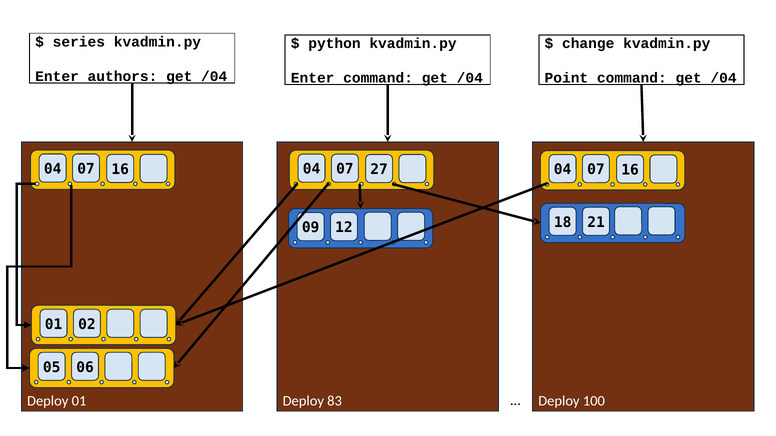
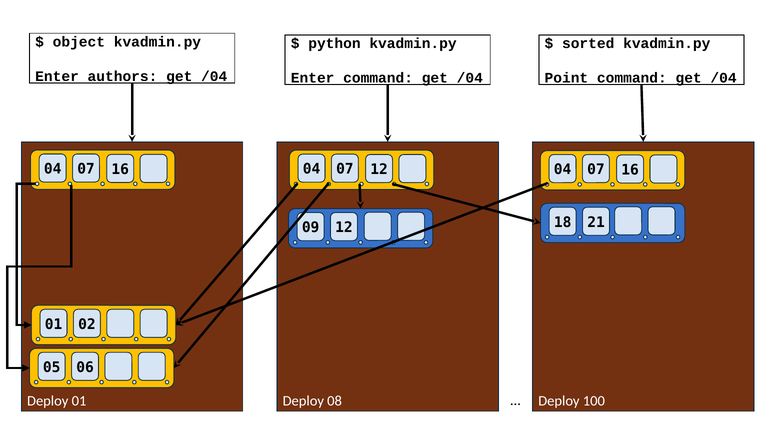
series: series -> object (79, 42)
change: change -> sorted (588, 43)
07 27: 27 -> 12 (379, 170)
83: 83 -> 08 (335, 401)
